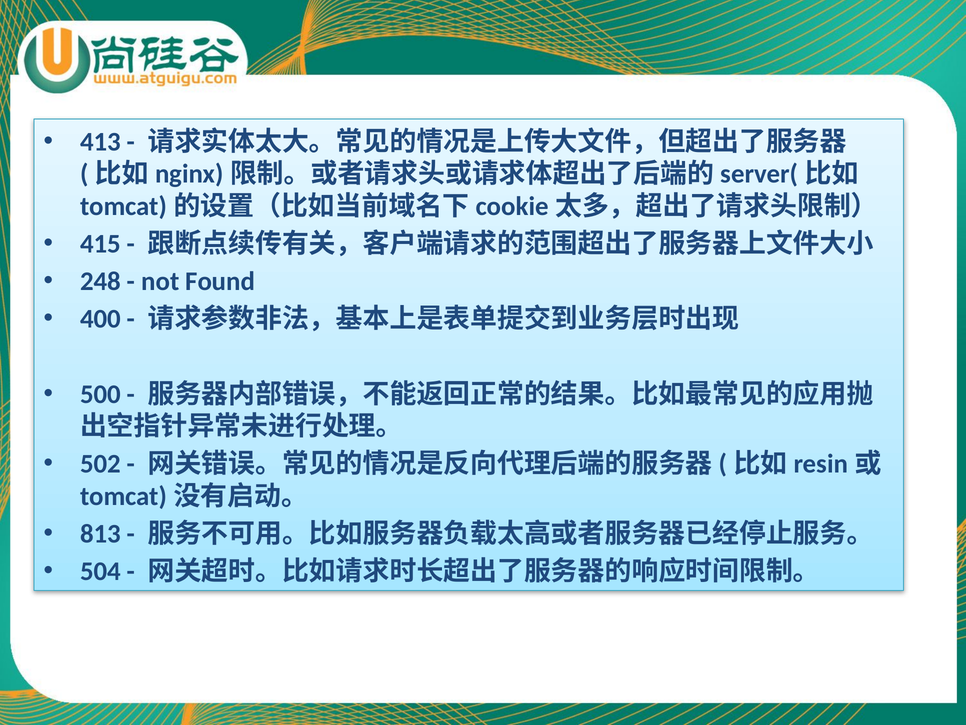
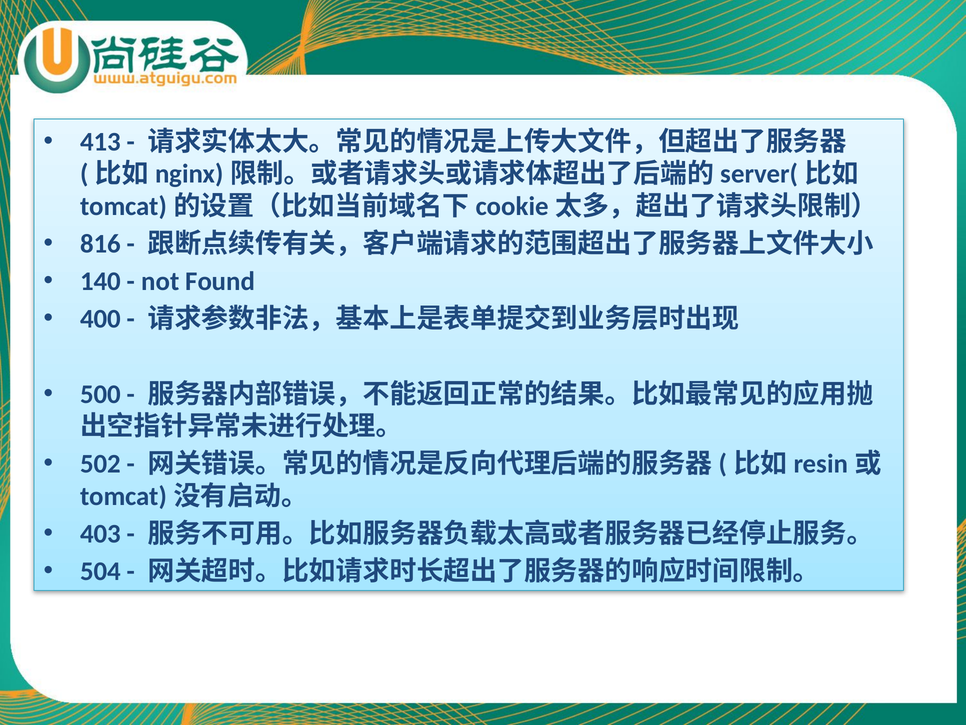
415: 415 -> 816 (100, 244)
248: 248 -> 140 (100, 281)
813: 813 -> 403 (100, 534)
